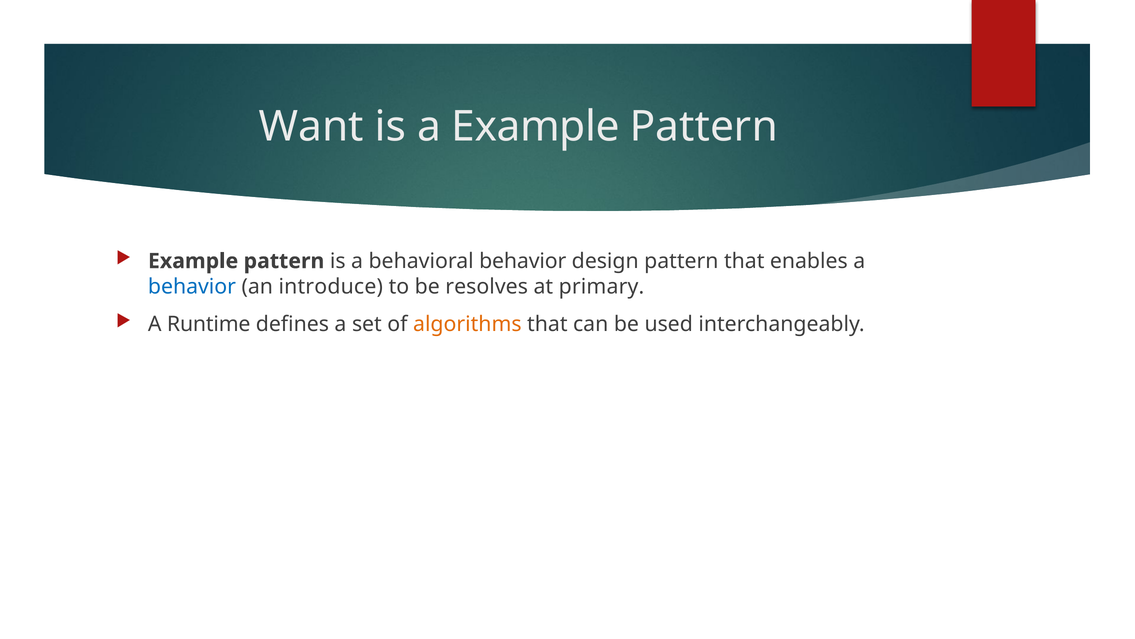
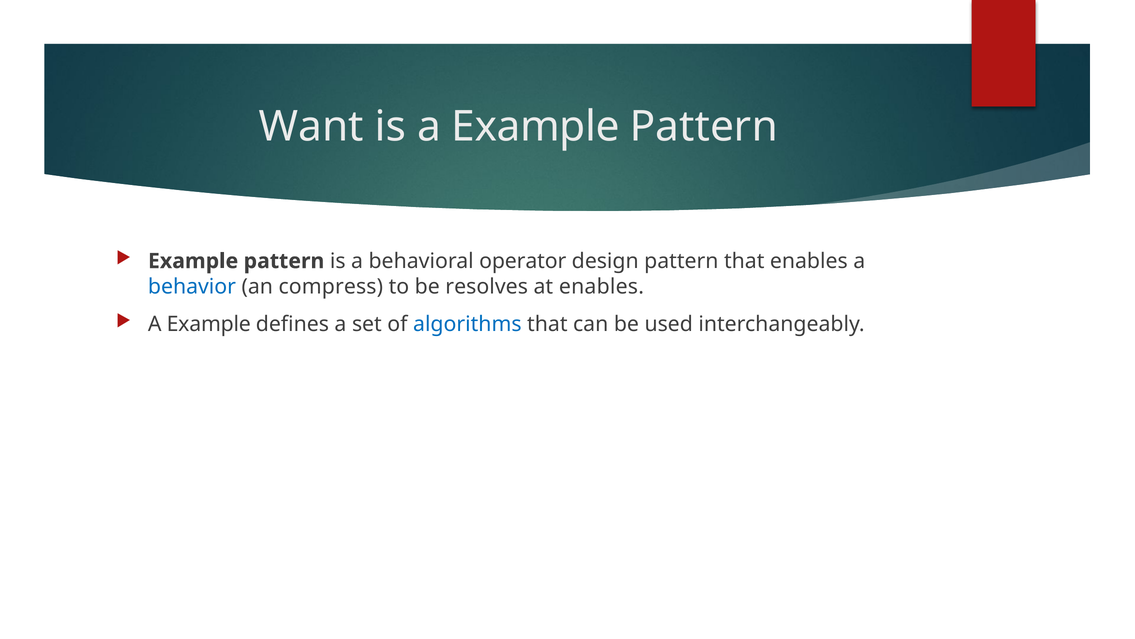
behavioral behavior: behavior -> operator (523, 261)
introduce: introduce -> compress (331, 286)
at primary: primary -> enables (601, 286)
Runtime: Runtime -> Example (209, 324)
algorithms colour: orange -> blue (467, 324)
